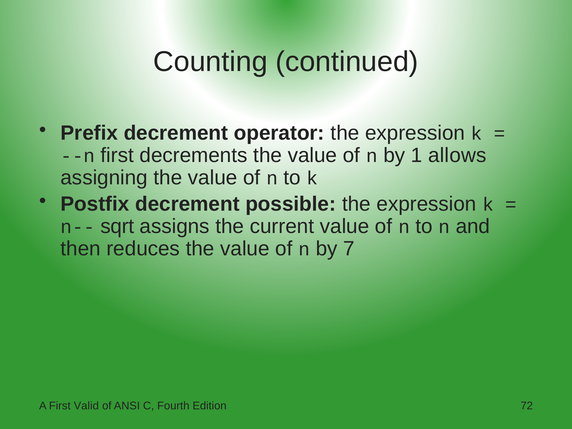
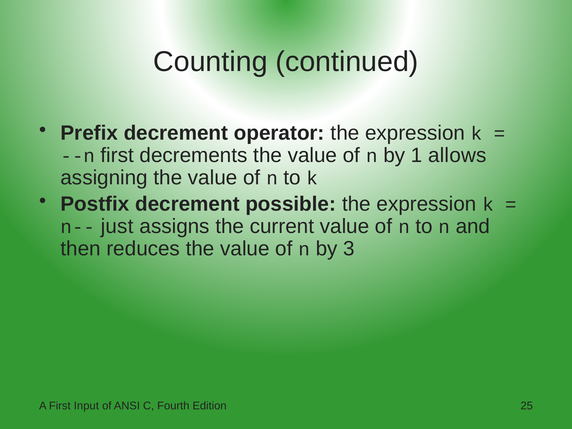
sqrt: sqrt -> just (117, 226)
7: 7 -> 3 (349, 249)
Valid: Valid -> Input (86, 406)
72: 72 -> 25 (527, 406)
